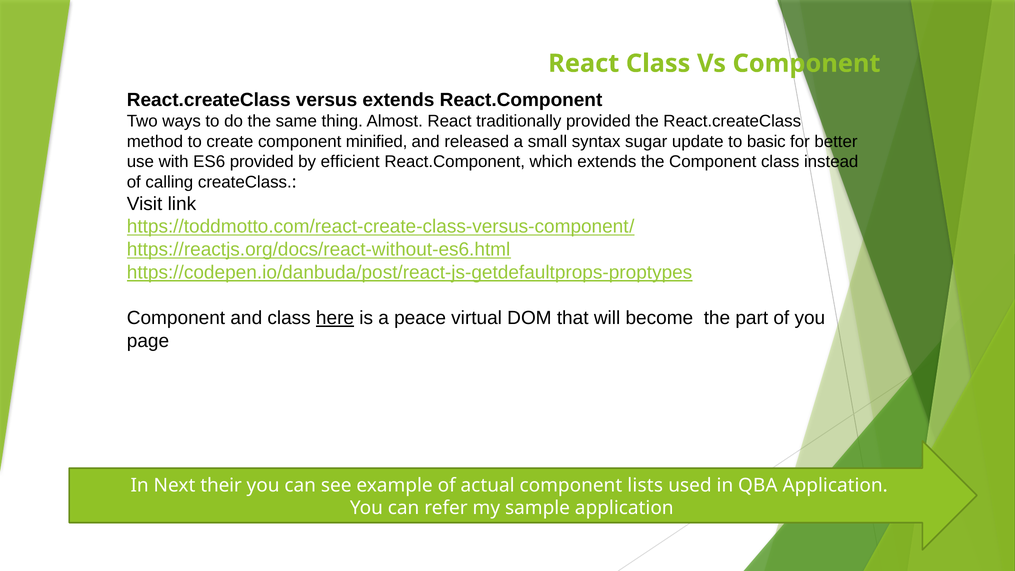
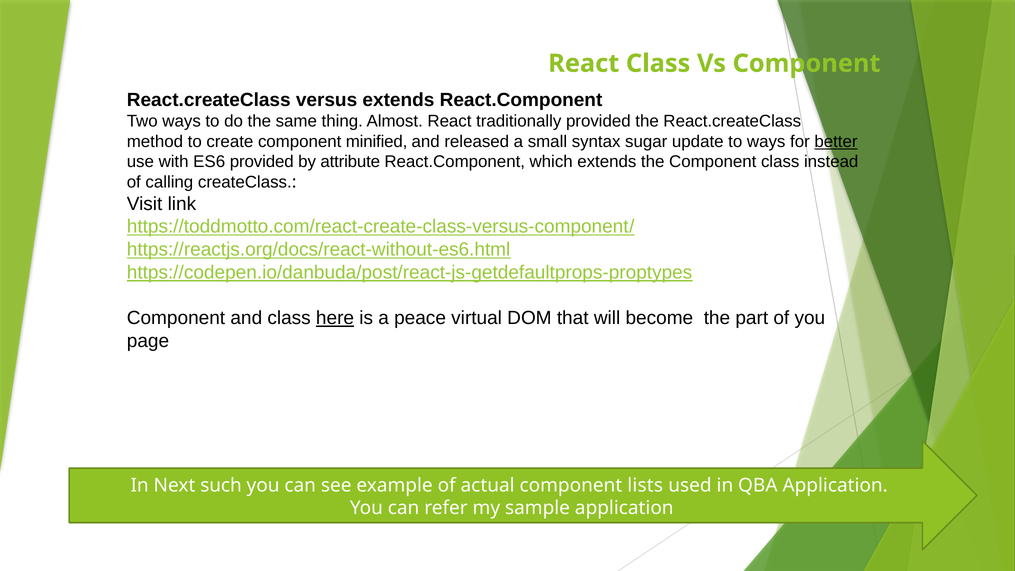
to basic: basic -> ways (766, 141)
better underline: none -> present (836, 141)
efficient: efficient -> attribute (350, 162)
their: their -> such (221, 485)
